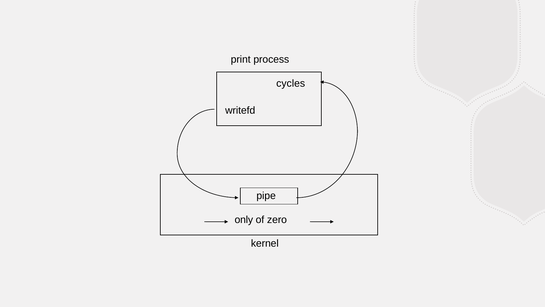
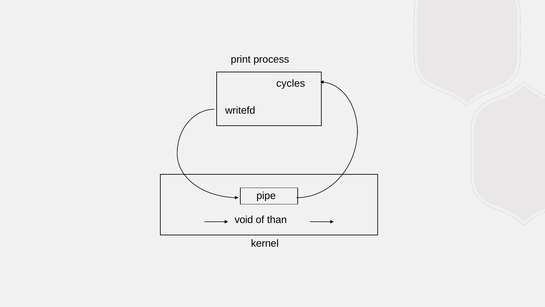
only: only -> void (244, 219)
zero: zero -> than (277, 219)
